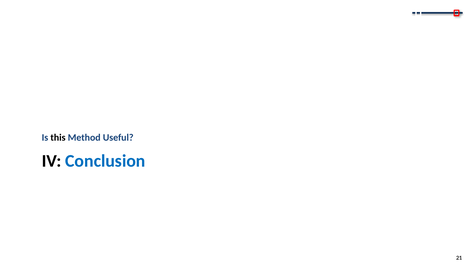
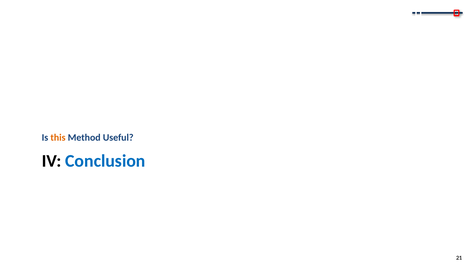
this colour: black -> orange (58, 137)
